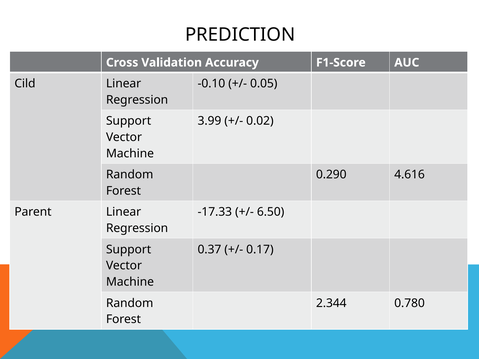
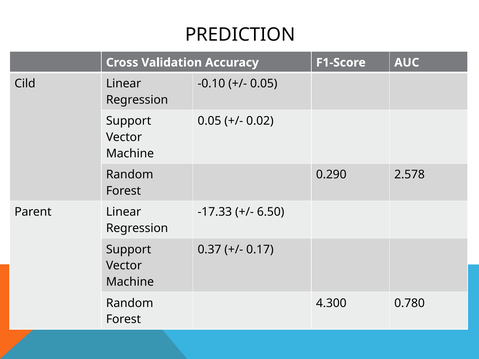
3.99: 3.99 -> 0.05 (209, 121)
4.616: 4.616 -> 2.578 (410, 175)
2.344: 2.344 -> 4.300 (331, 303)
